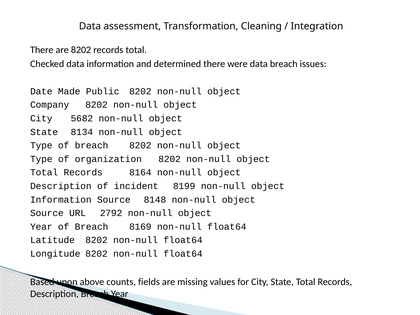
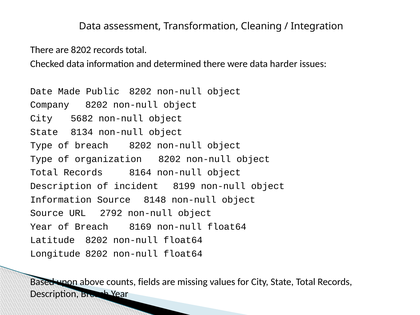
data breach: breach -> harder (284, 64)
